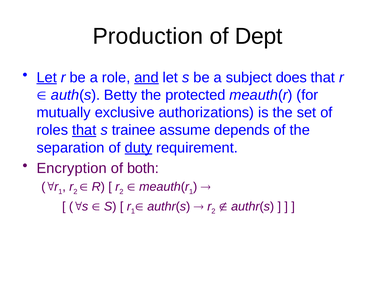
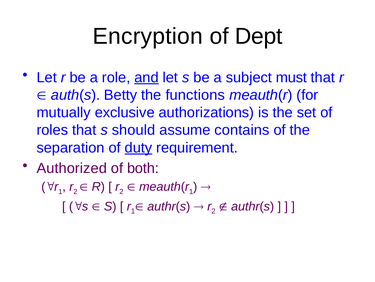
Production: Production -> Encryption (148, 36)
Let underline: present -> none (47, 77)
does: does -> must (291, 77)
protected: protected -> functions (195, 95)
that underline: present -> none (84, 130)
trainee: trainee -> should (134, 130)
depends: depends -> contains (242, 130)
Encryption: Encryption -> Authorized (72, 168)
